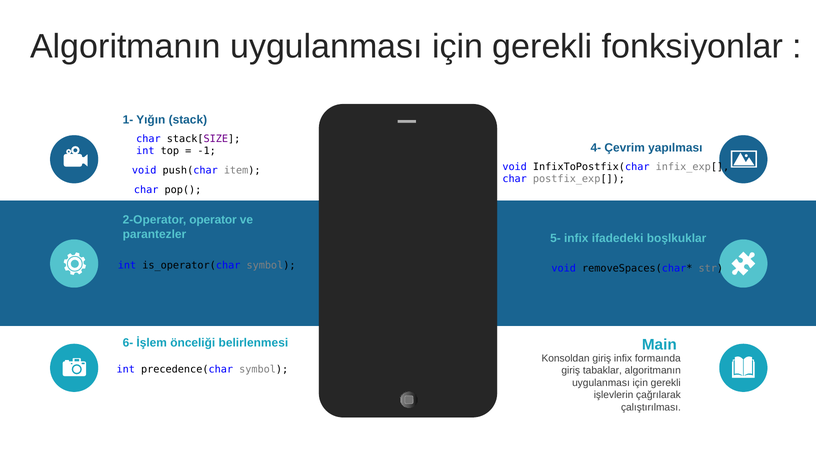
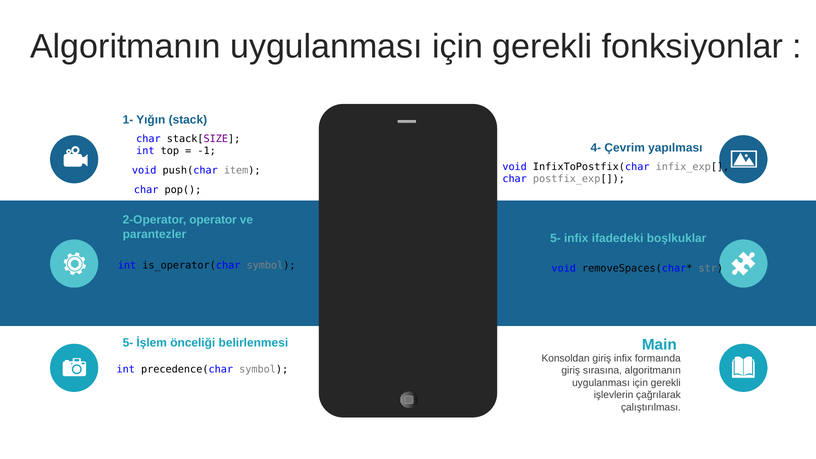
6-: 6- -> 5- (128, 343)
tabaklar: tabaklar -> sırasına (602, 370)
